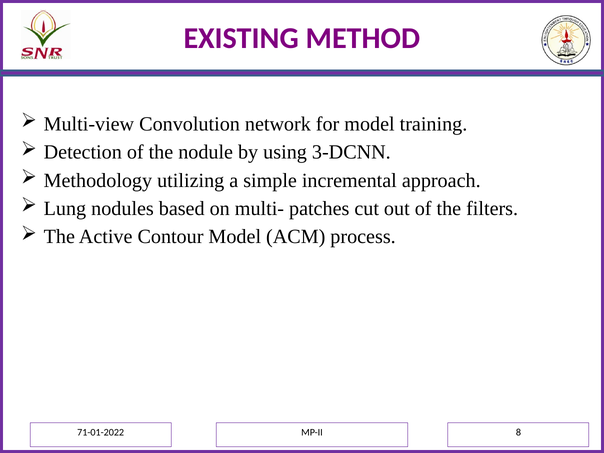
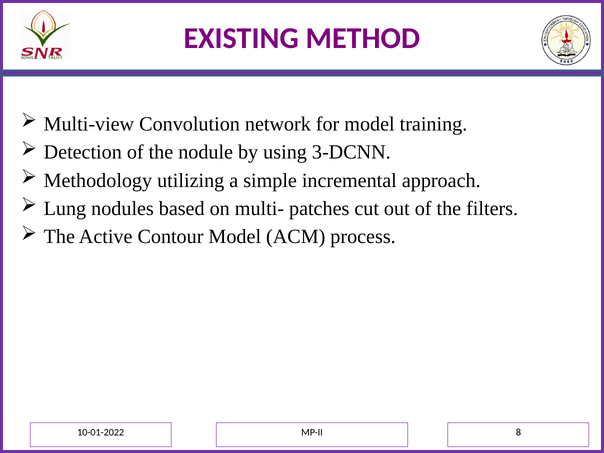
71-01-2022: 71-01-2022 -> 10-01-2022 (101, 433)
